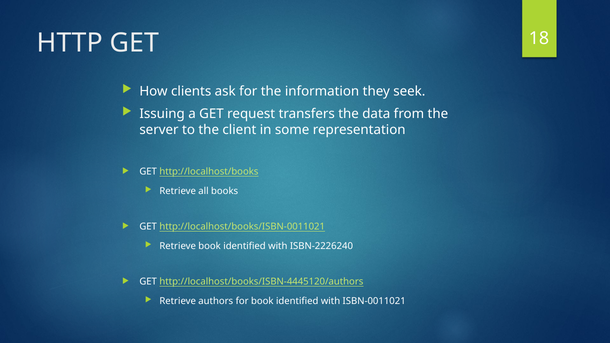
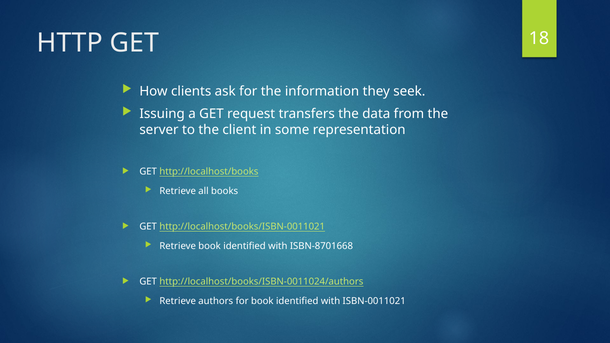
ISBN-2226240: ISBN-2226240 -> ISBN-8701668 (321, 246)
http://localhost/books/ISBN-4445120/authors: http://localhost/books/ISBN-4445120/authors -> http://localhost/books/ISBN-0011024/authors (261, 282)
